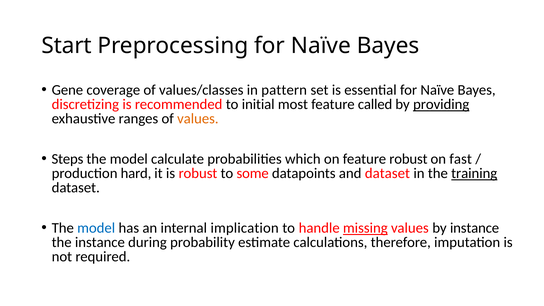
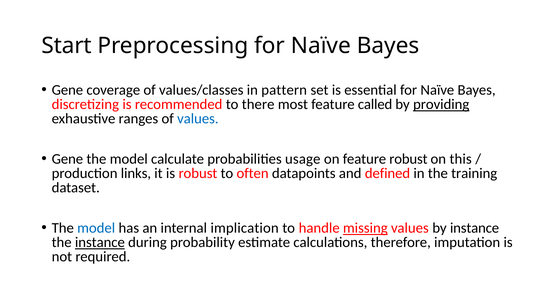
initial: initial -> there (258, 104)
values colour: orange -> blue (198, 119)
Steps: Steps -> Gene (67, 159)
which: which -> usage (303, 159)
fast: fast -> this (461, 159)
hard: hard -> links (136, 173)
some: some -> often (253, 173)
and dataset: dataset -> defined (387, 173)
training underline: present -> none (474, 173)
instance underline: none -> present (100, 242)
